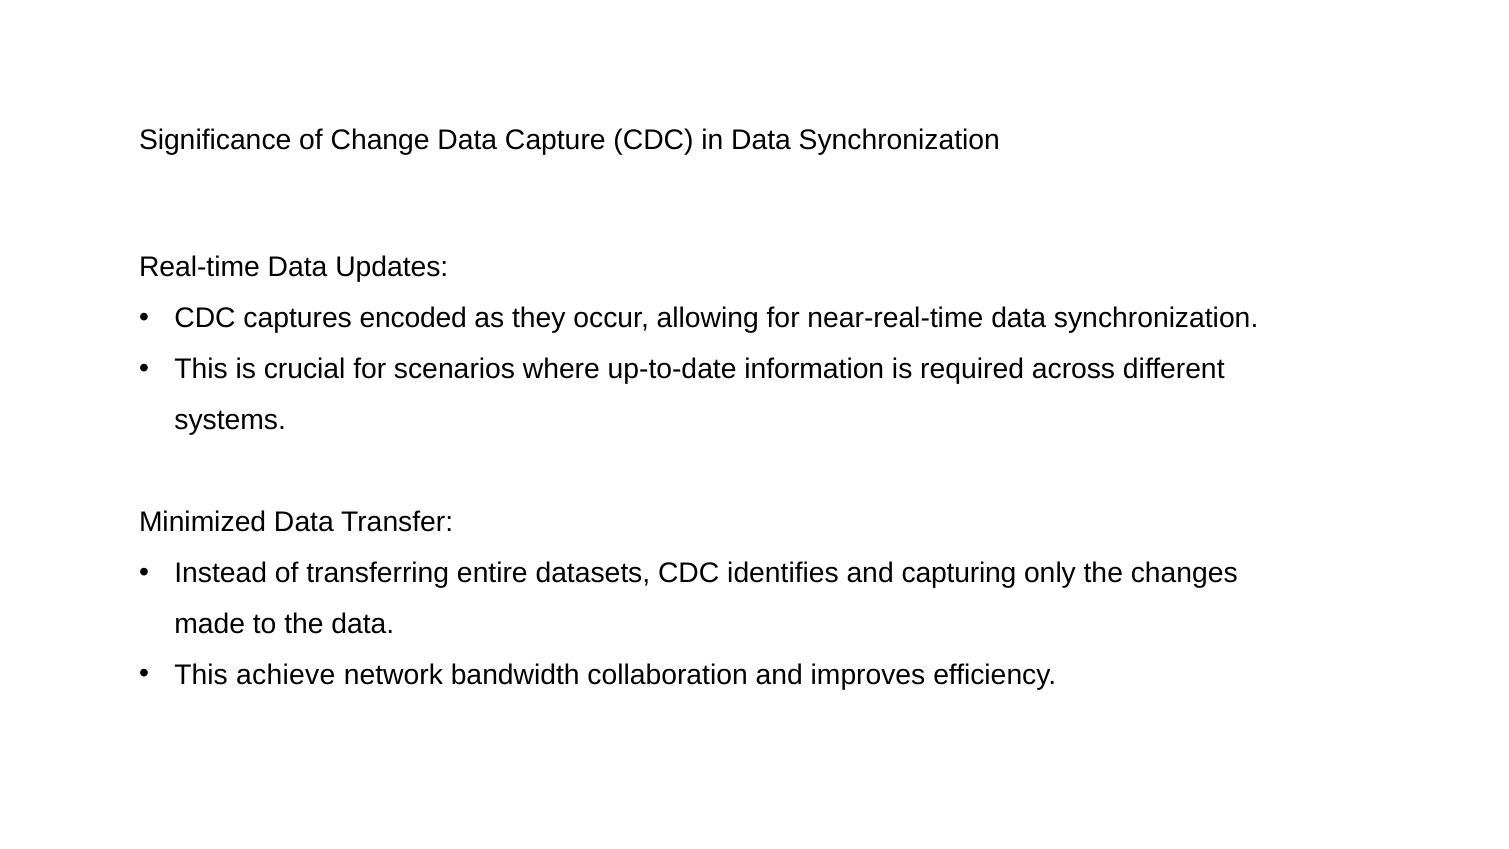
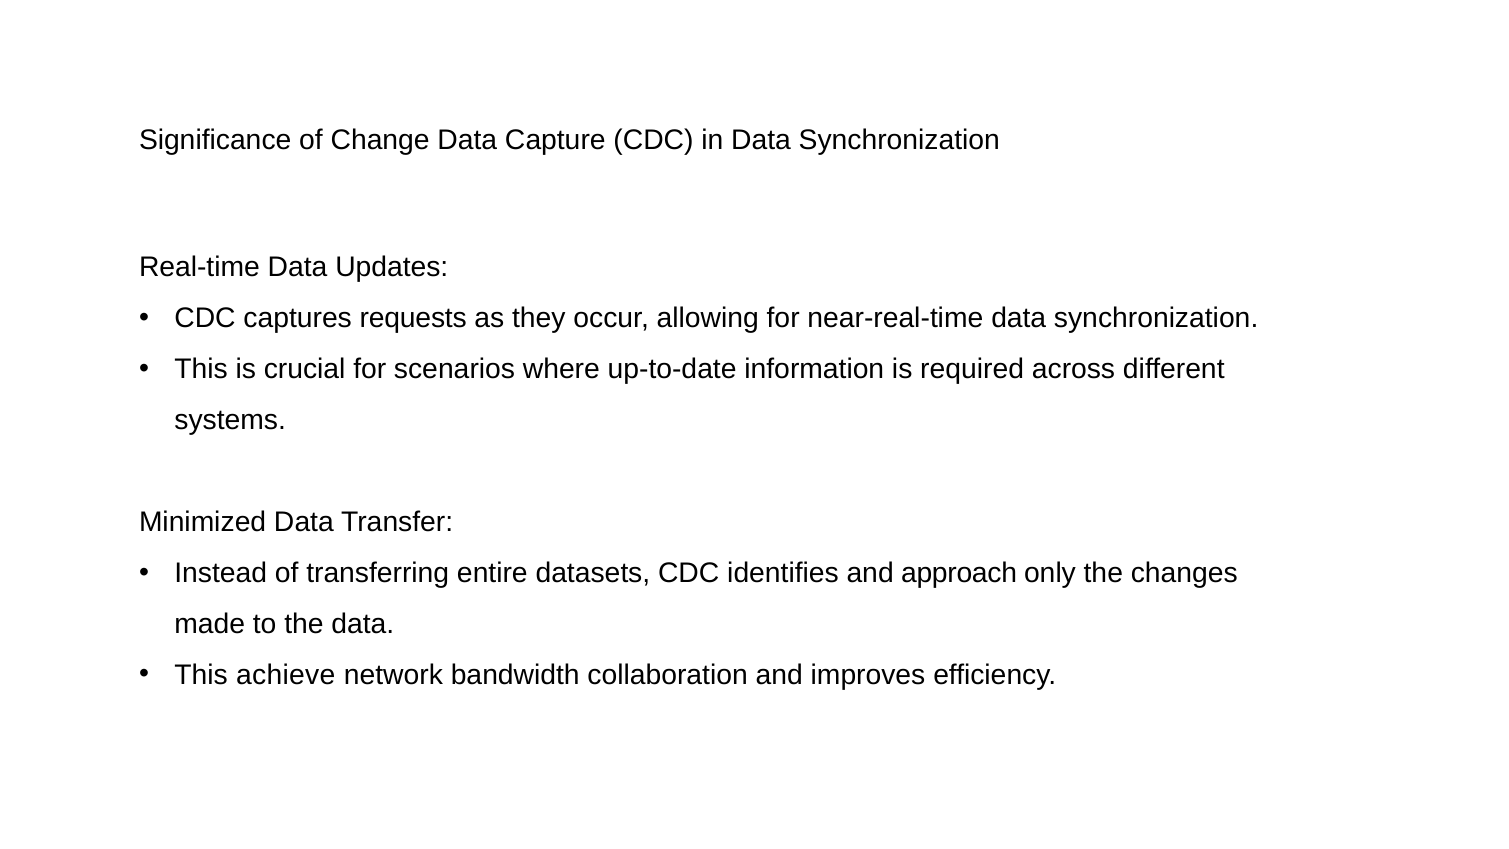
encoded: encoded -> requests (413, 318)
capturing: capturing -> approach (959, 573)
